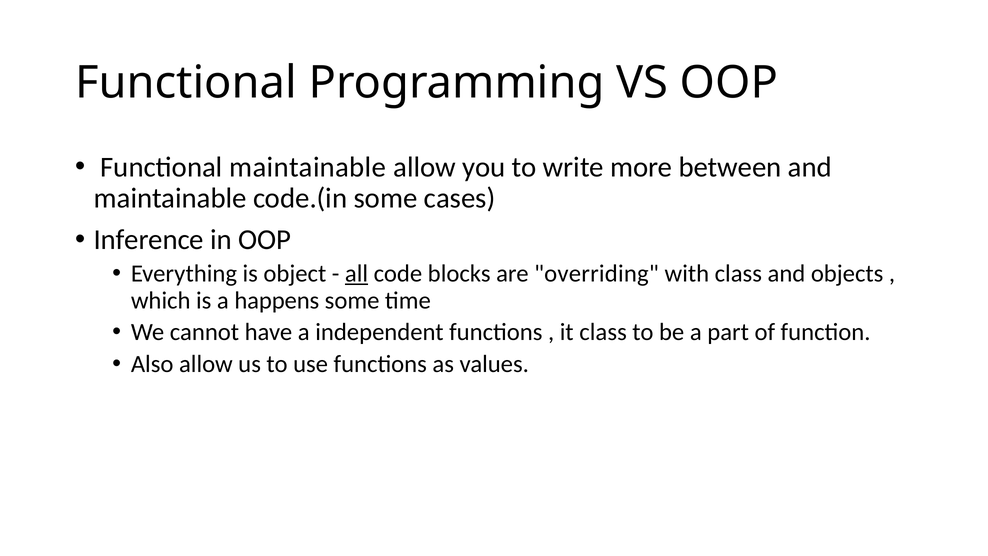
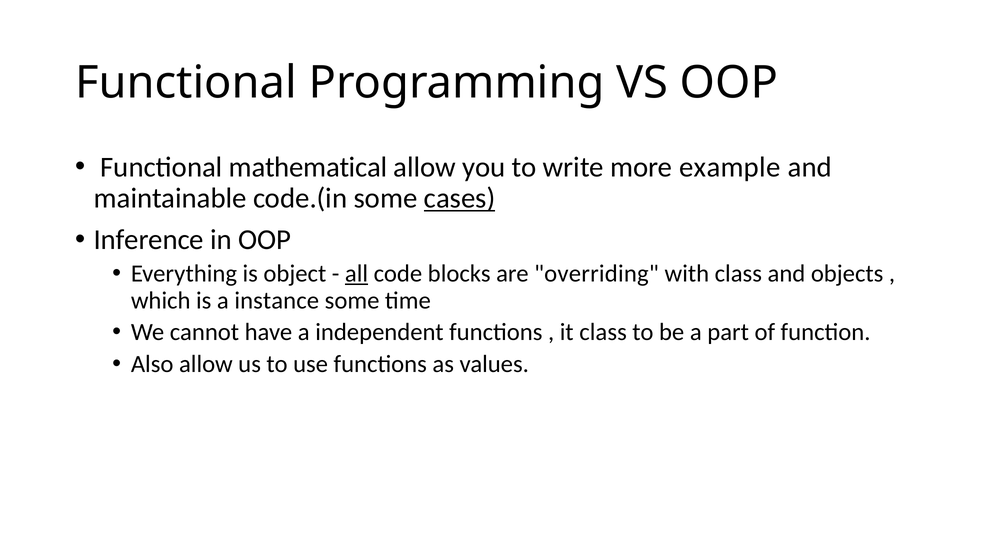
Functional maintainable: maintainable -> mathematical (308, 167)
between: between -> example (730, 167)
cases underline: none -> present (460, 198)
happens: happens -> instance (277, 300)
